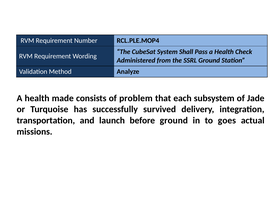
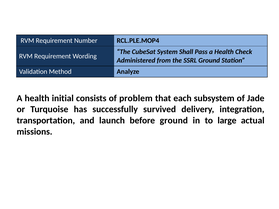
made: made -> initial (63, 98)
goes: goes -> large (227, 121)
